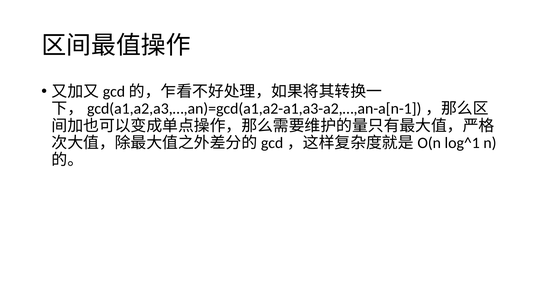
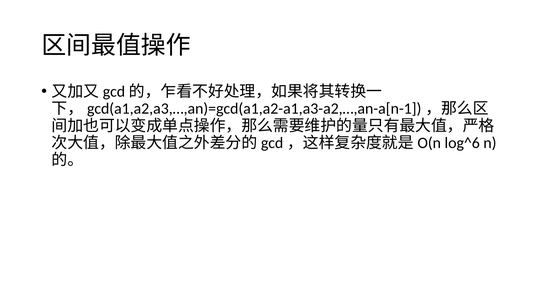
log^1: log^1 -> log^6 (462, 143)
